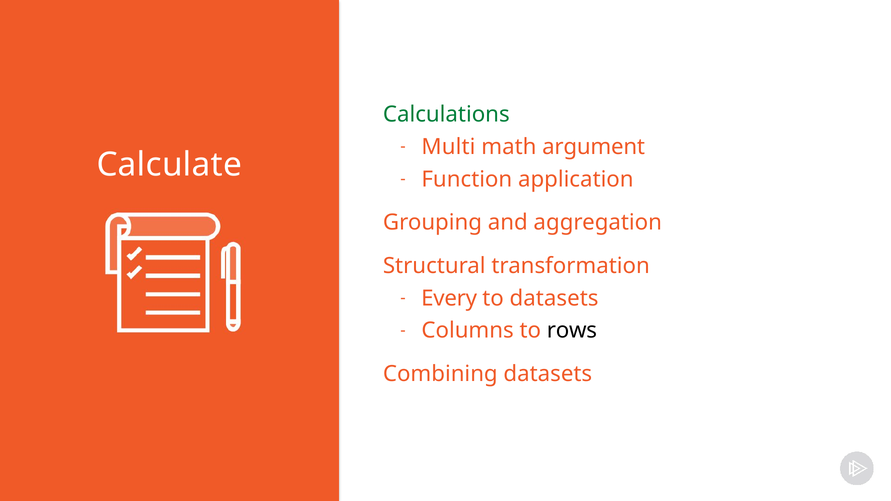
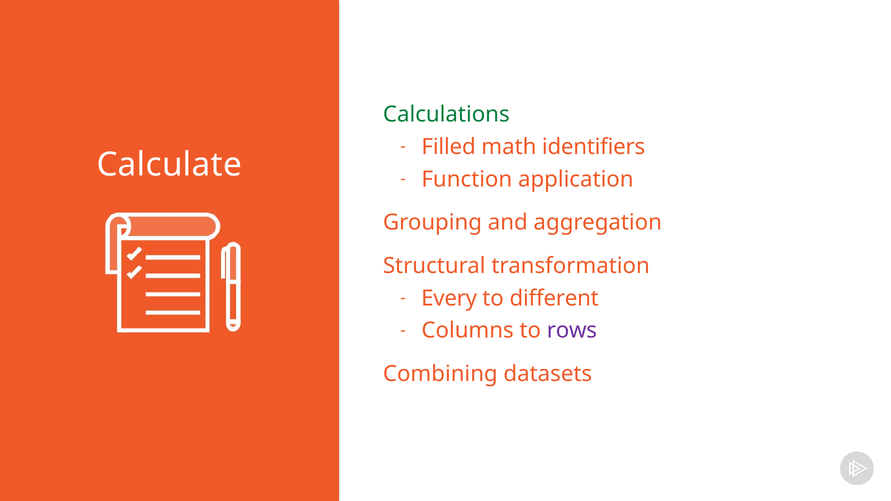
Multi: Multi -> Filled (449, 147)
argument: argument -> identifiers (594, 147)
to datasets: datasets -> different (554, 298)
rows colour: black -> purple (572, 331)
